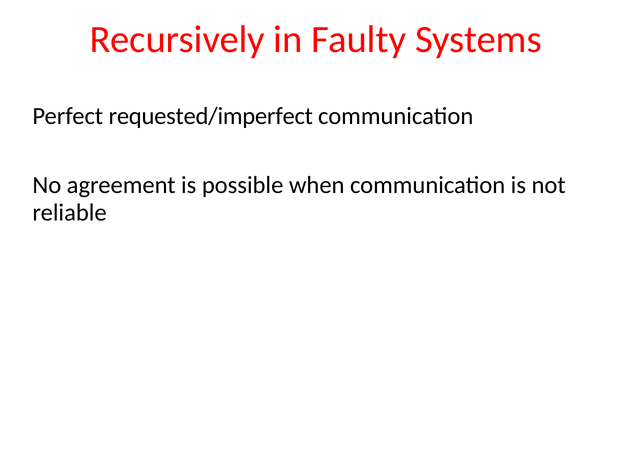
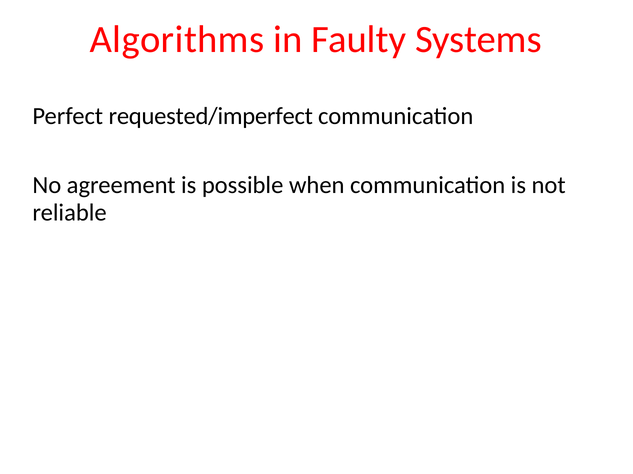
Recursively: Recursively -> Algorithms (177, 39)
